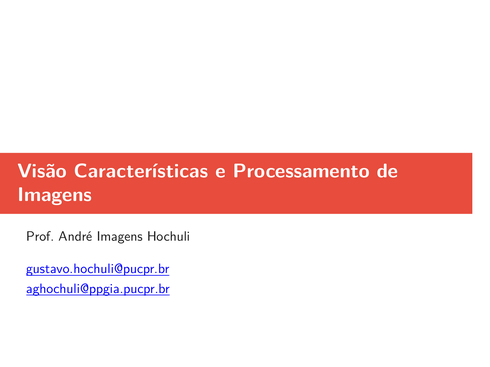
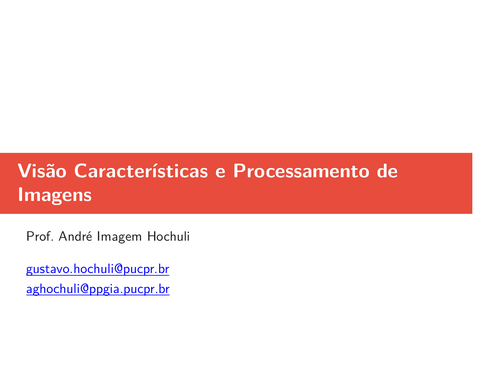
André Imagens: Imagens -> Imagem (120, 237)
